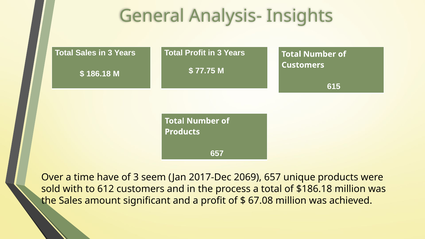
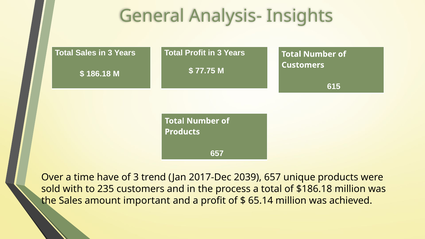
seem: seem -> trend (154, 177)
2069: 2069 -> 2039 (248, 177)
612: 612 -> 235 (106, 189)
significant: significant -> important (147, 201)
67.08: 67.08 -> 65.14 (261, 201)
